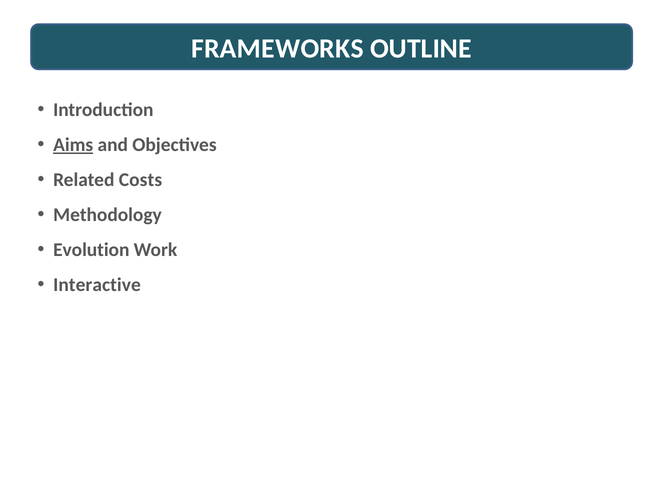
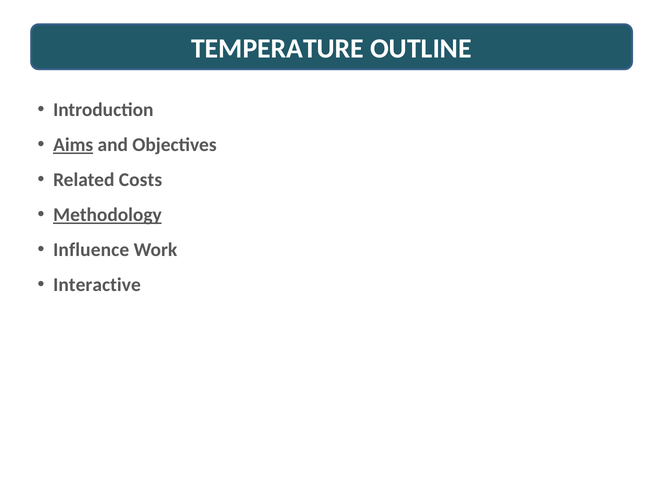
FRAMEWORKS: FRAMEWORKS -> TEMPERATURE (278, 49)
Methodology underline: none -> present (107, 215)
Evolution: Evolution -> Influence (91, 250)
